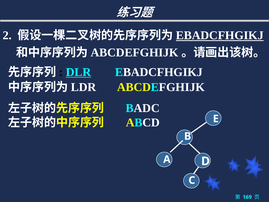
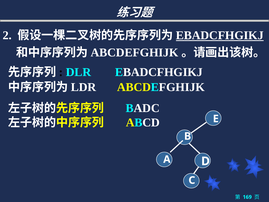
DLR underline: present -> none (79, 72)
